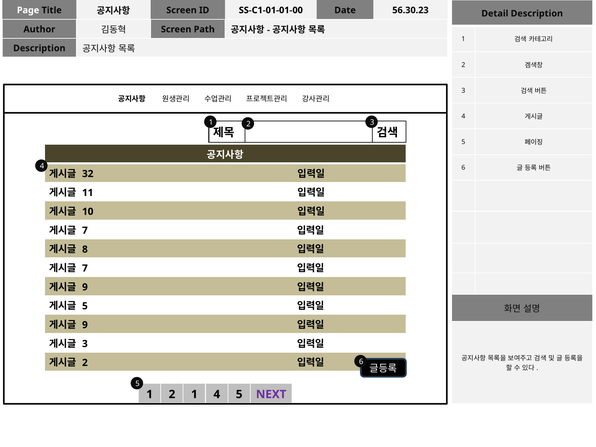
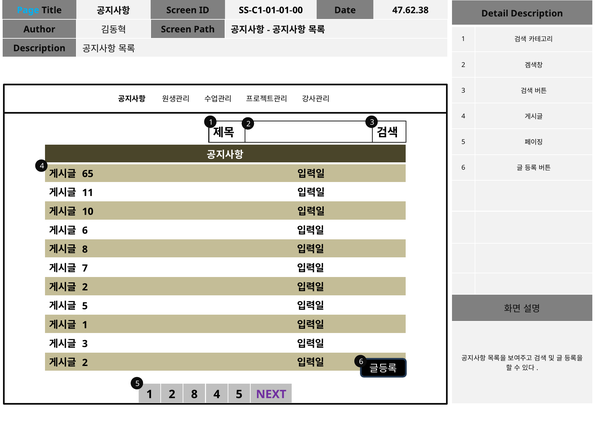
Page colour: white -> light blue (28, 10)
56.30.23: 56.30.23 -> 47.62.38 (410, 10)
32: 32 -> 65 (88, 174)
7: 7 -> 6 (85, 230)
9: 9 -> 2 (85, 287)
9: 9 -> 1 (85, 325)
1 2 1: 1 -> 8 (194, 394)
